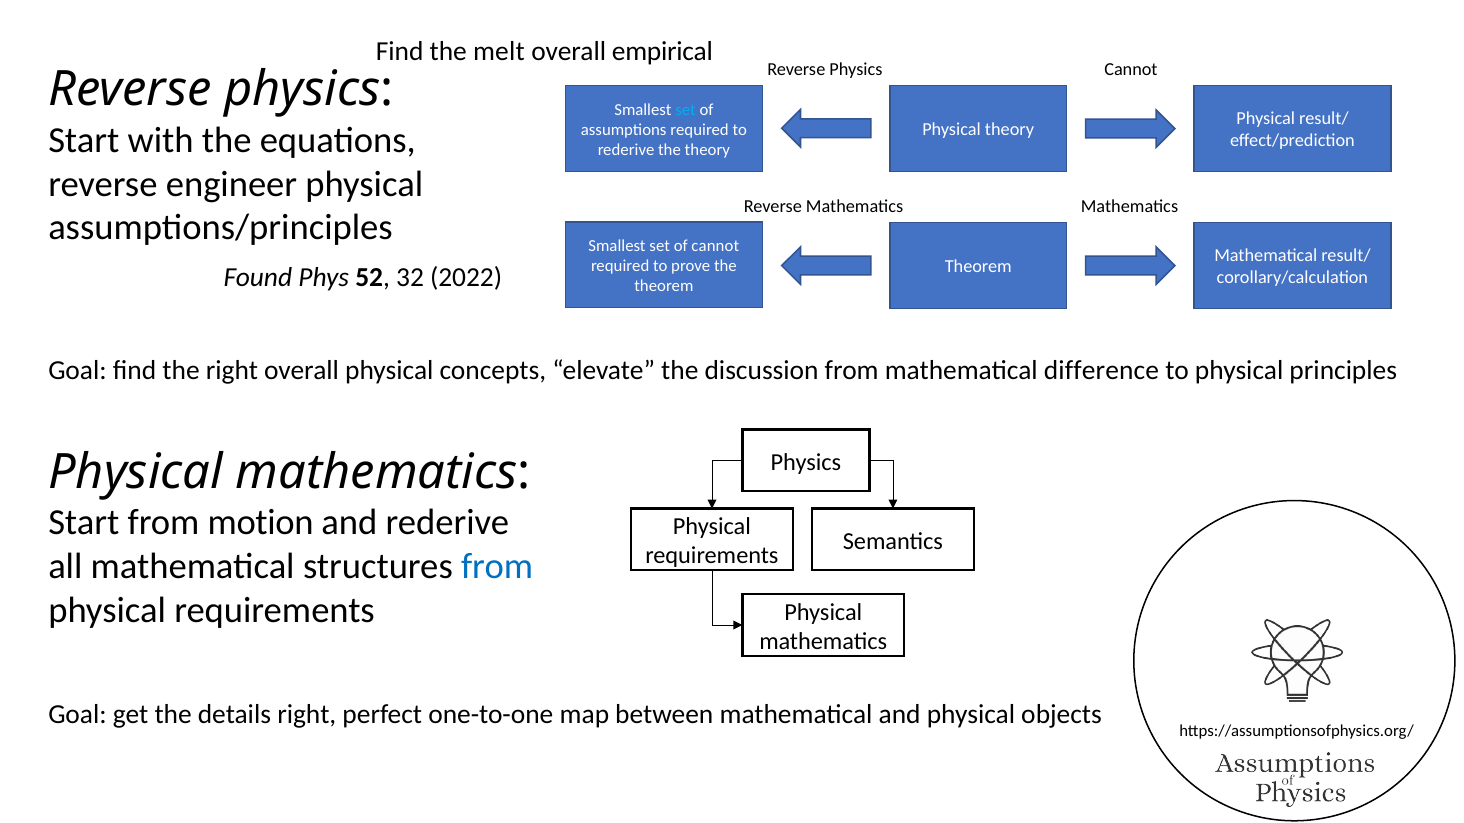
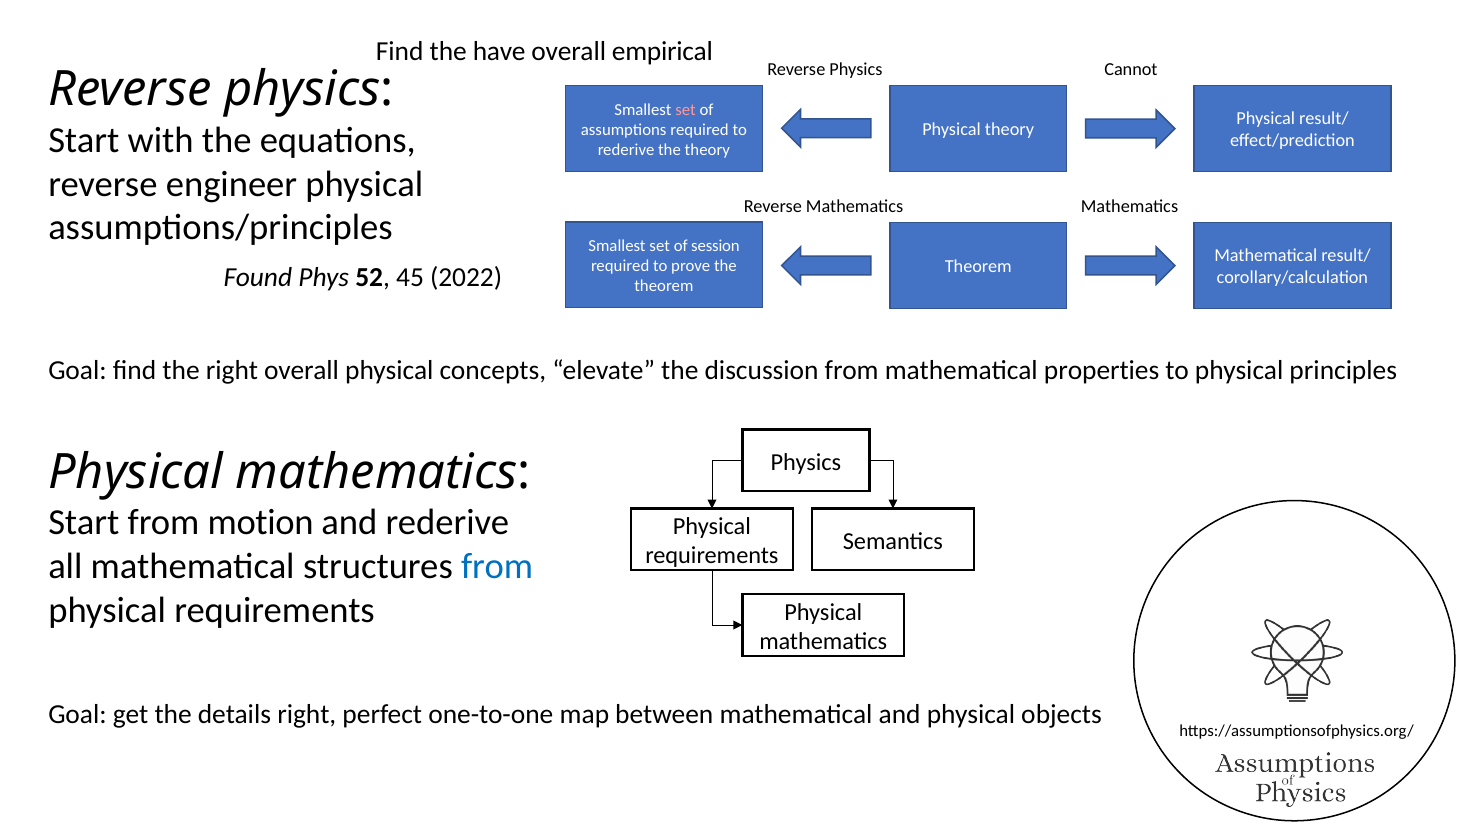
melt: melt -> have (499, 52)
set colour: light blue -> pink (686, 110)
of cannot: cannot -> session (715, 246)
32: 32 -> 45 (410, 278)
difference: difference -> properties (1102, 371)
